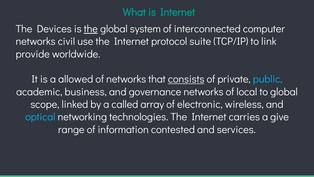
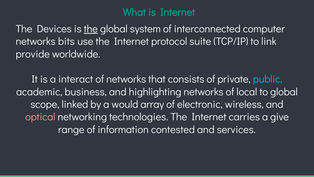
civil: civil -> bits (66, 41)
allowed: allowed -> interact (76, 79)
consists underline: present -> none (186, 79)
governance: governance -> highlighting (155, 92)
called: called -> would (125, 104)
optical colour: light blue -> pink (40, 117)
